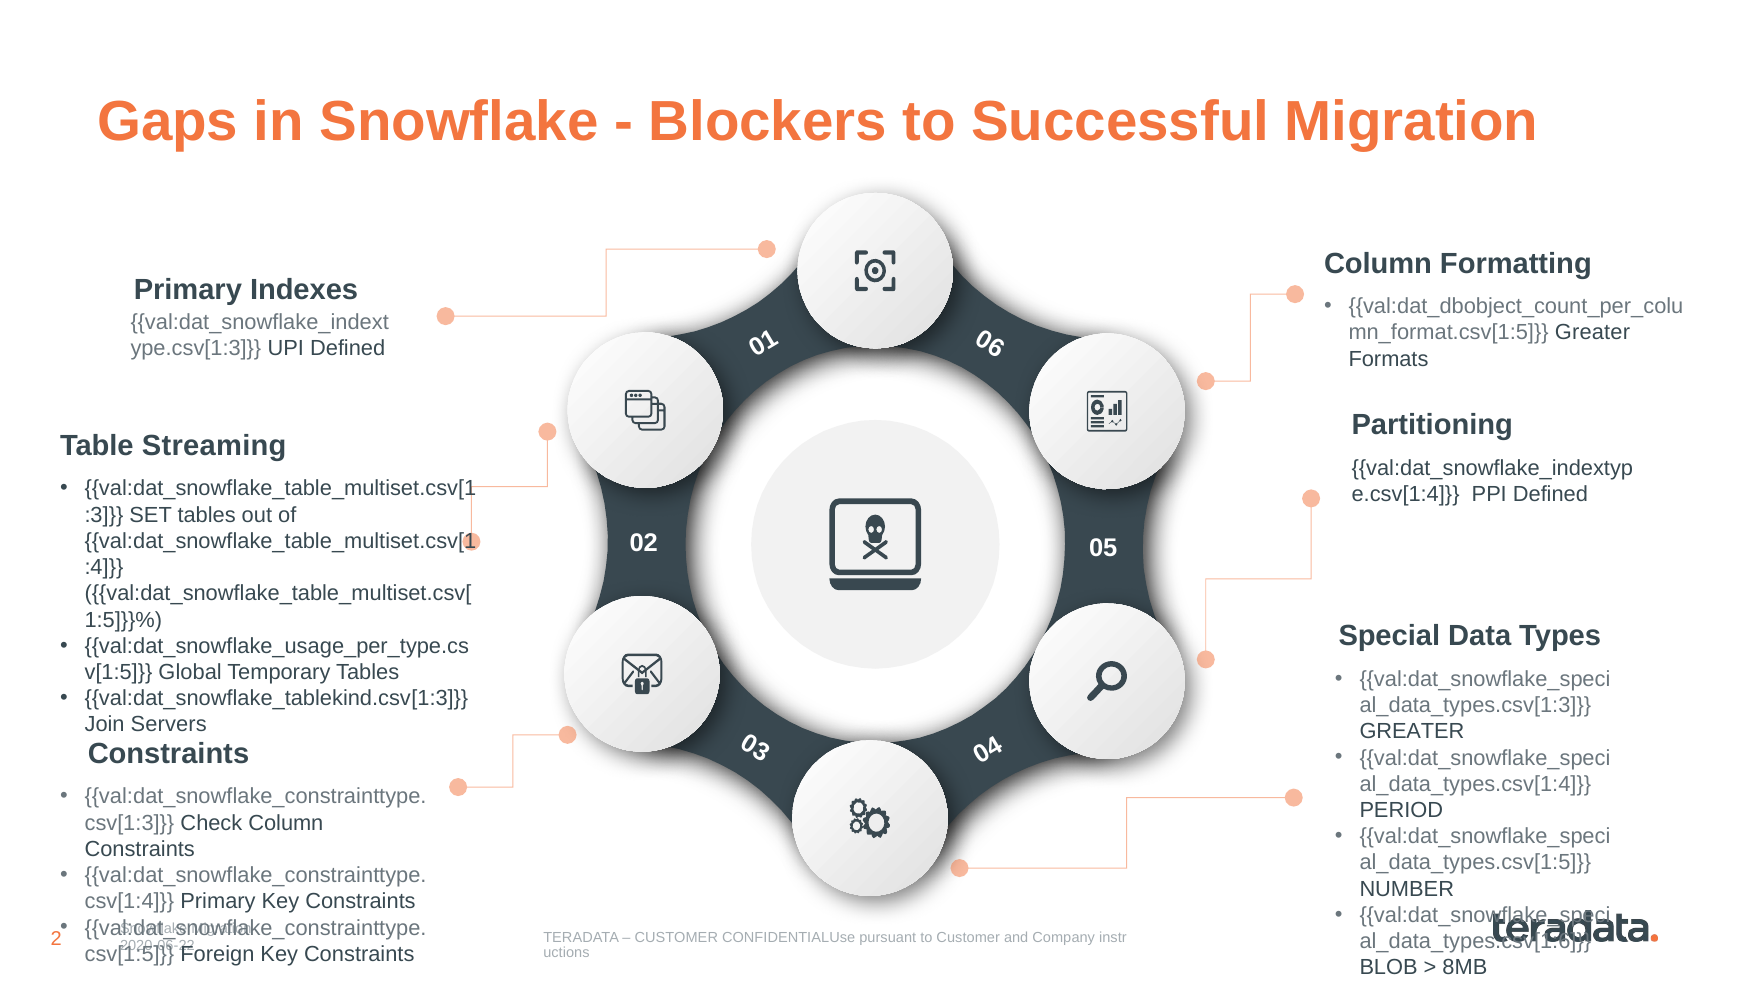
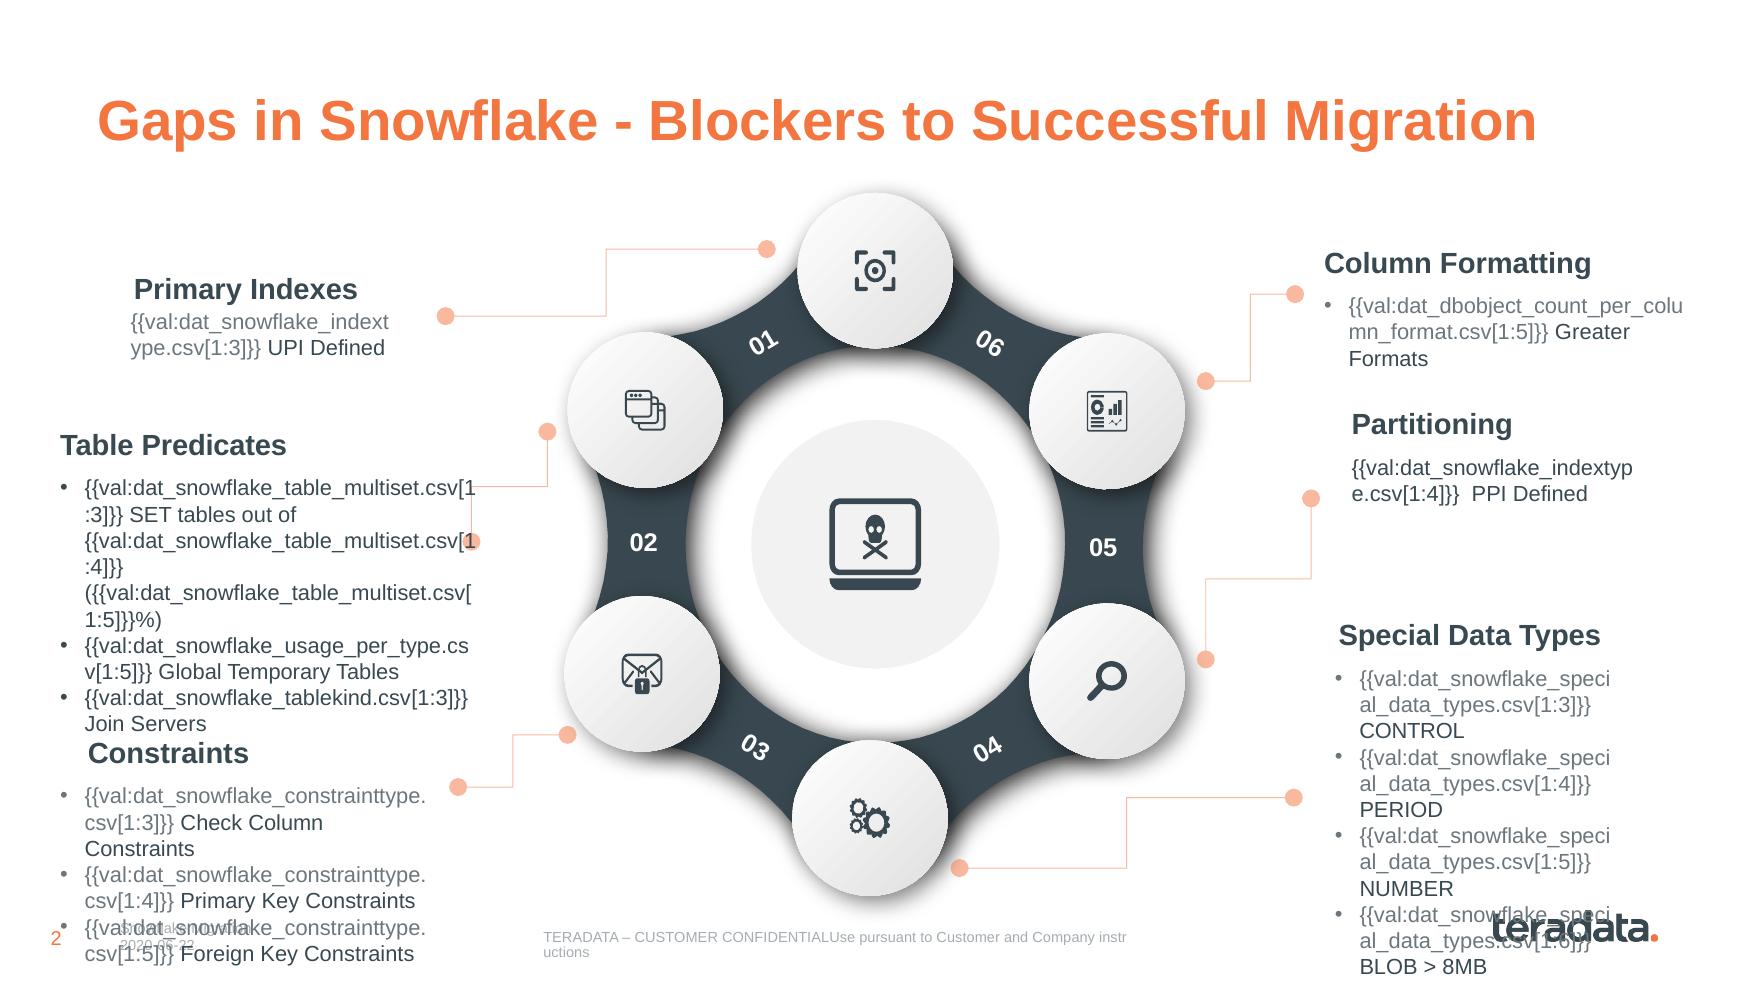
Streaming: Streaming -> Predicates (214, 446)
GREATER: GREATER -> CONTROL (1412, 731)
